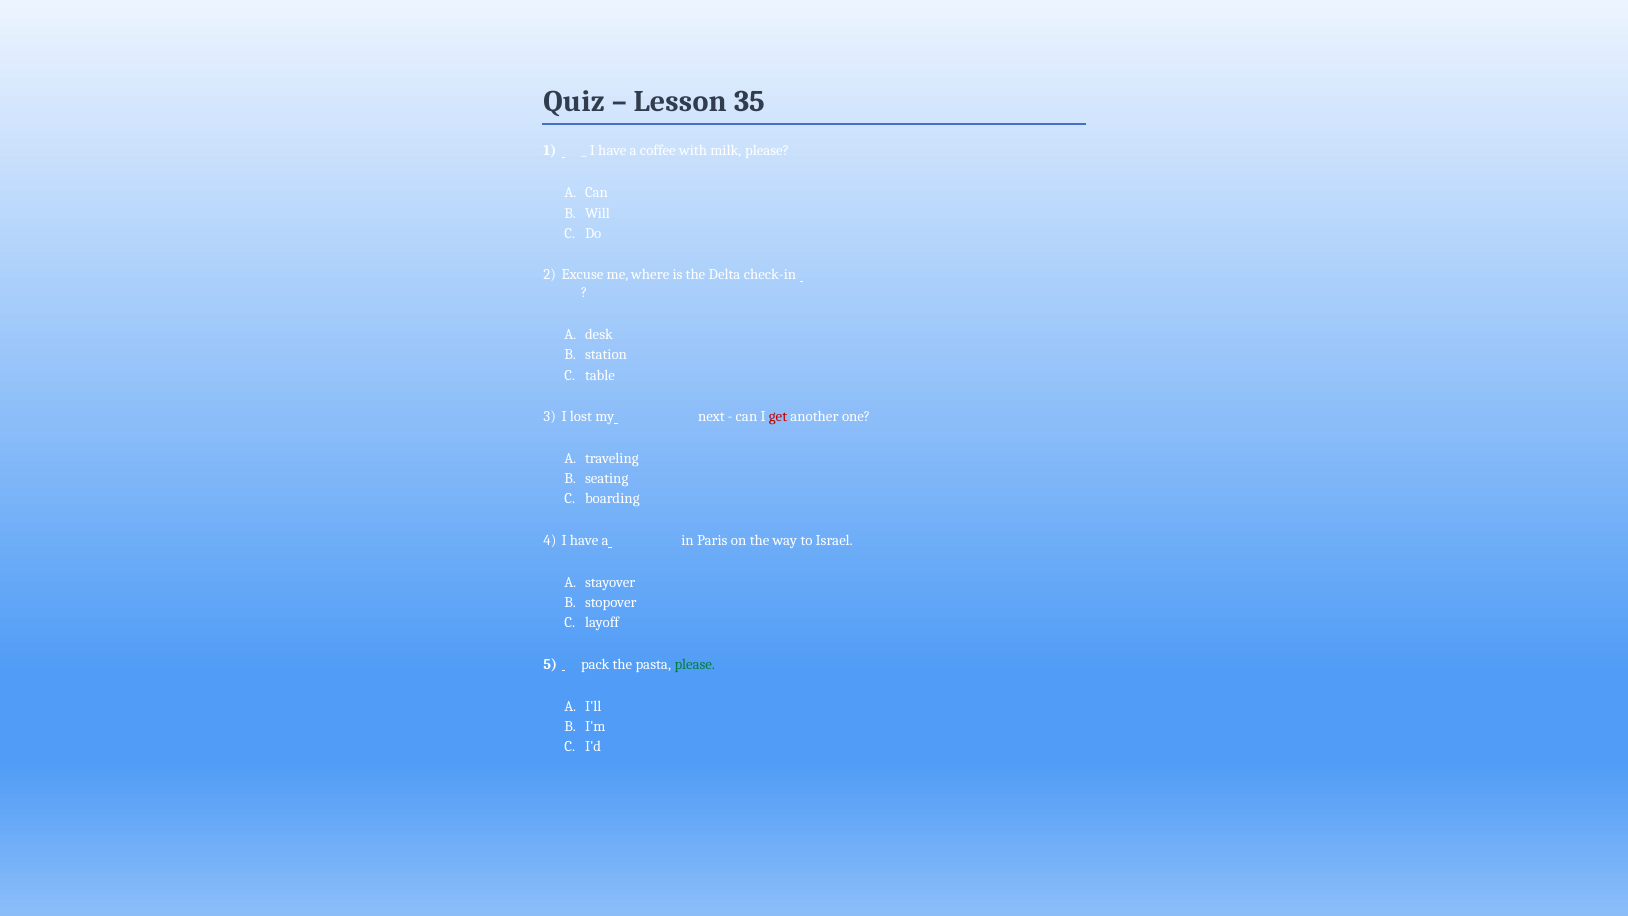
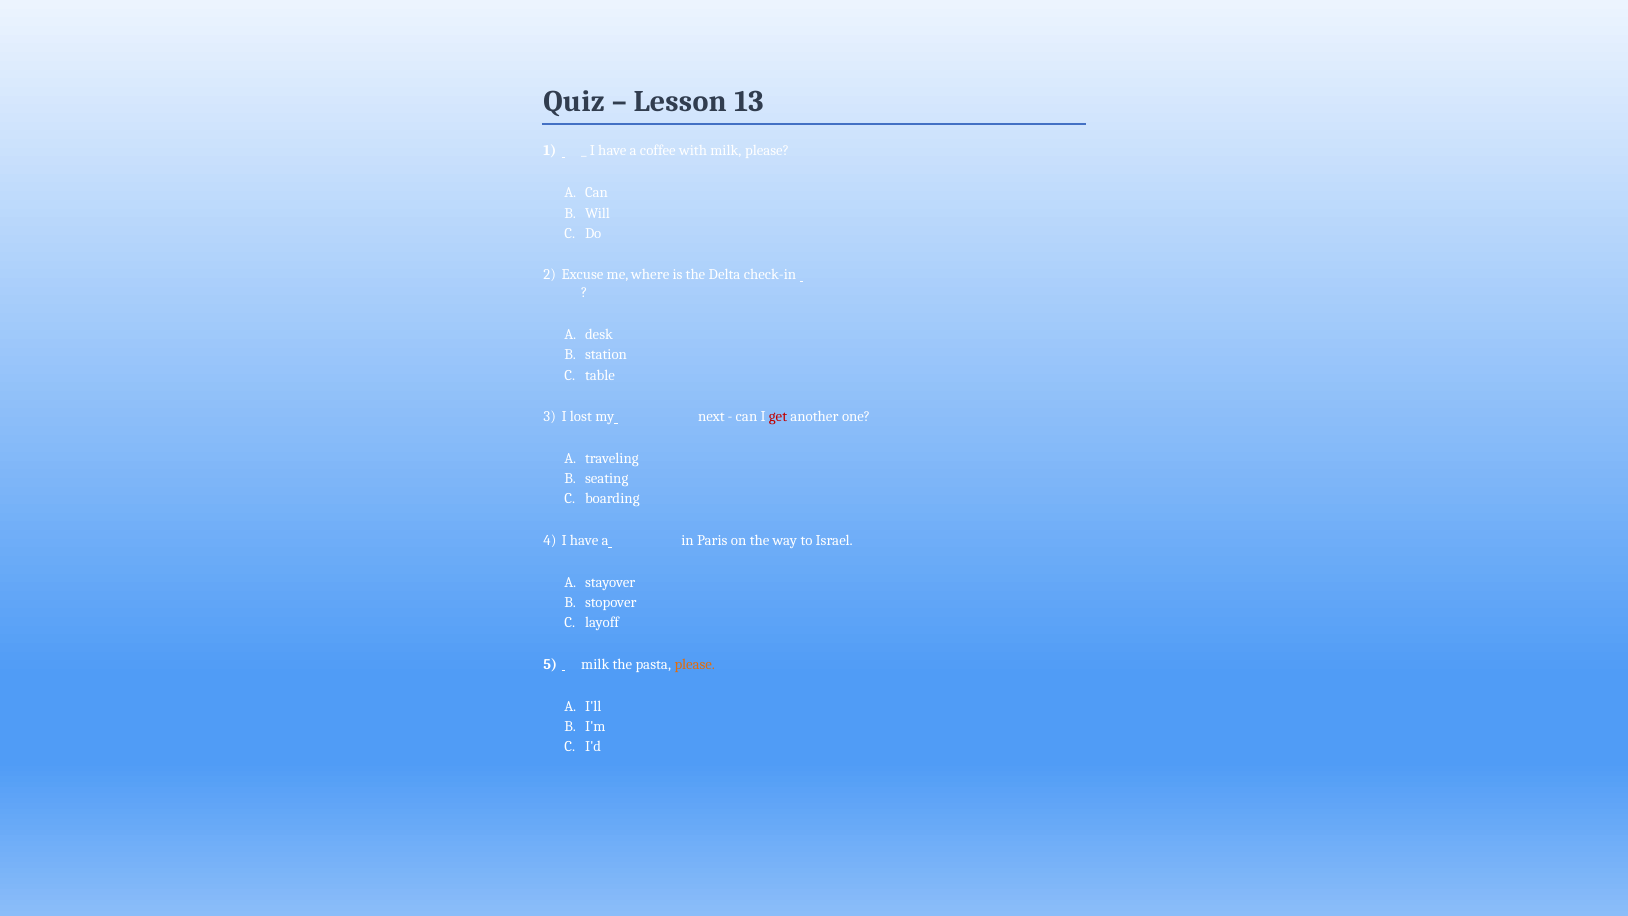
35: 35 -> 13 (749, 102)
pack: pack -> milk (595, 664)
please colour: green -> orange (695, 664)
